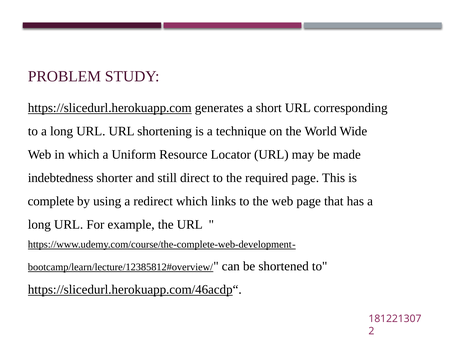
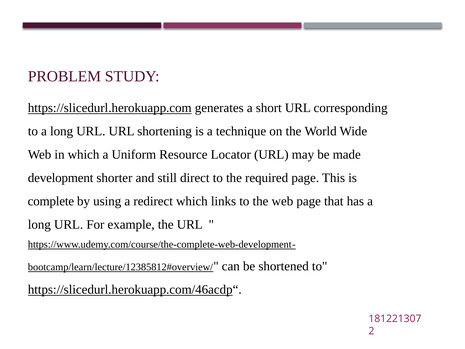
indebtedness: indebtedness -> development (61, 178)
